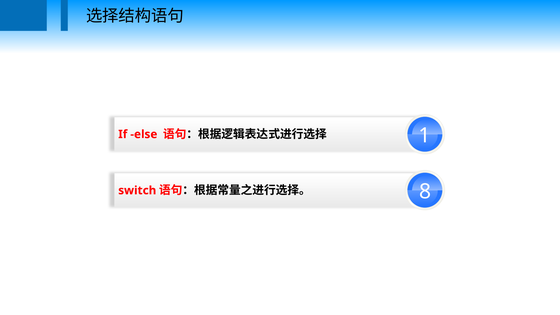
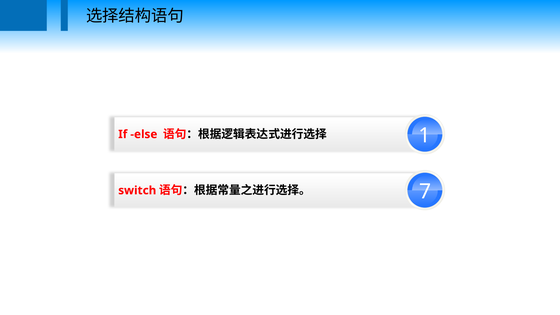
8: 8 -> 7 (425, 192)
